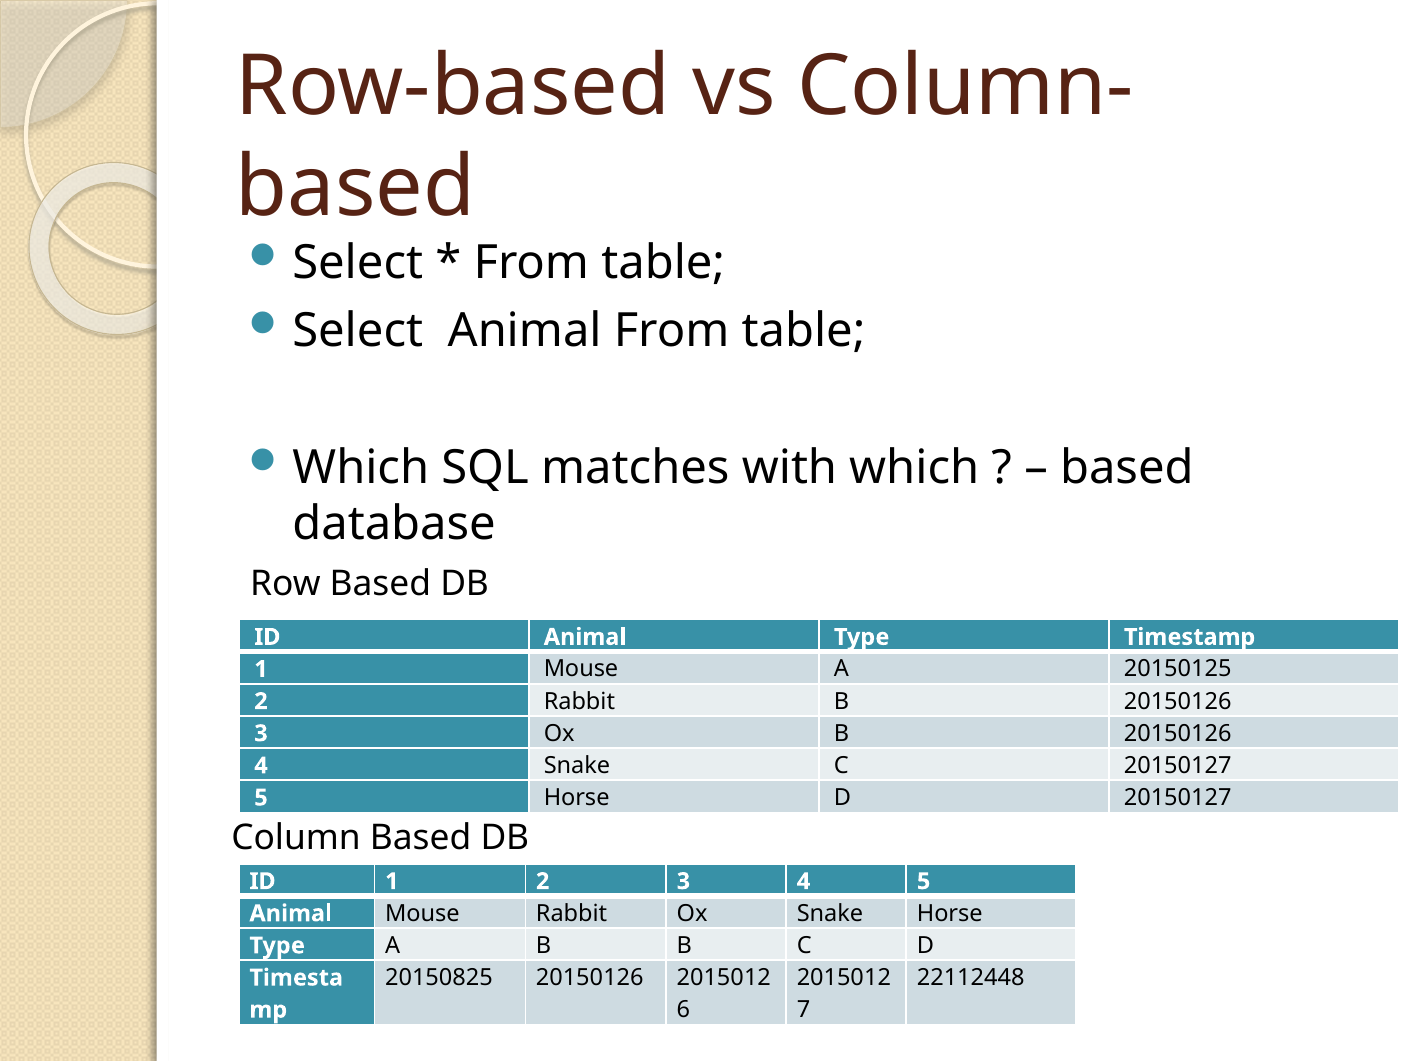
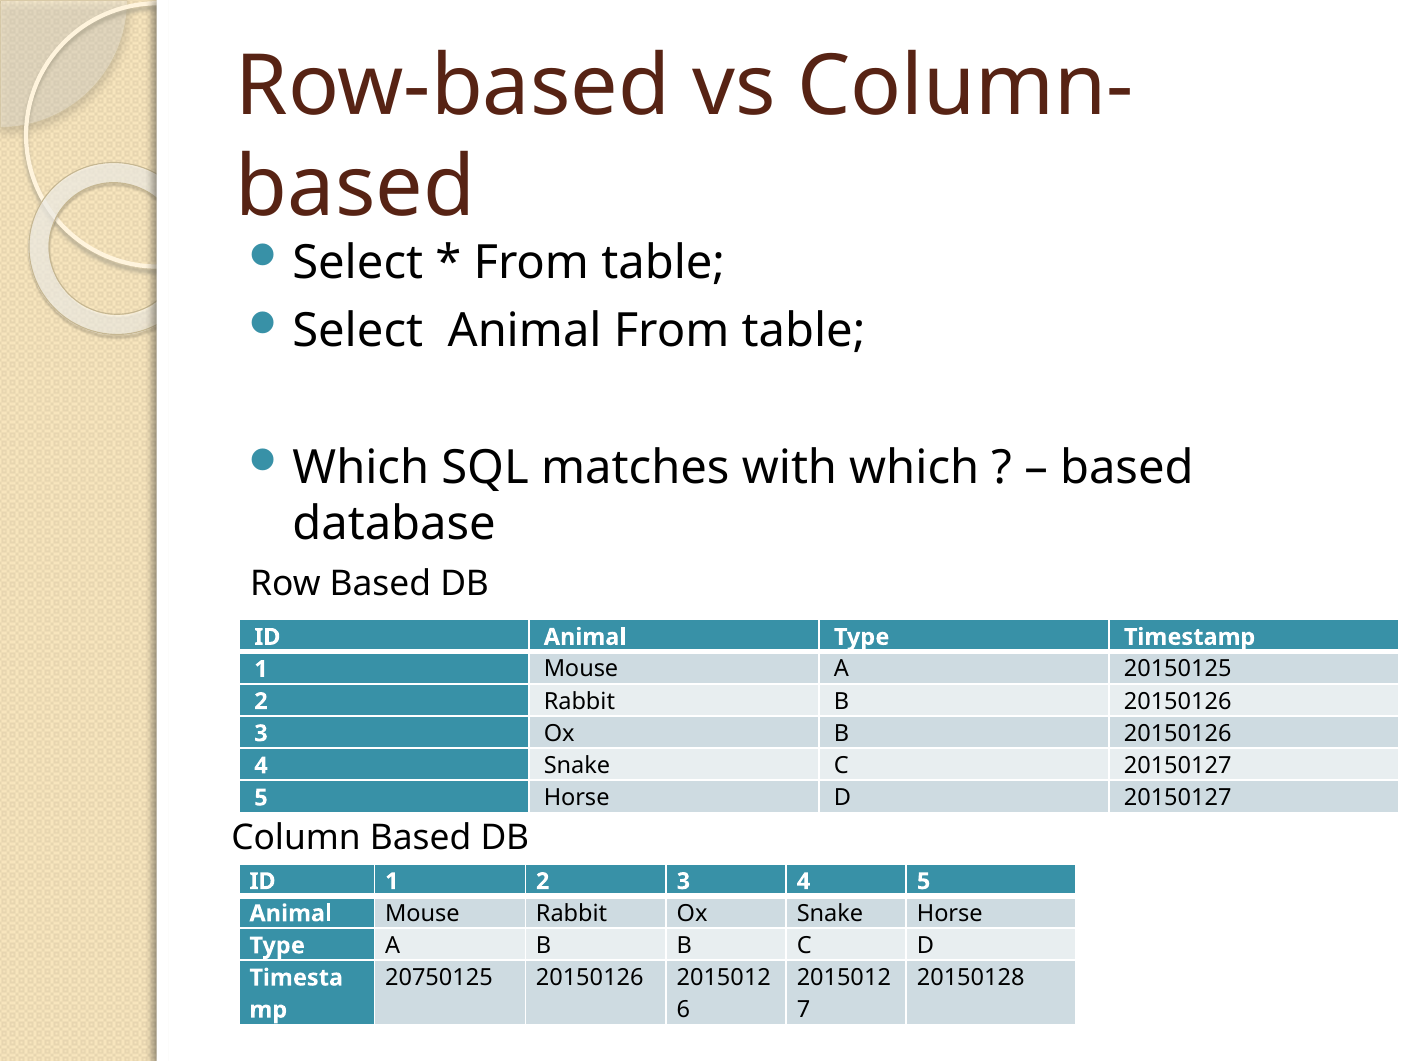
20150825: 20150825 -> 20750125 (439, 977)
22112448: 22112448 -> 20150128 (971, 977)
